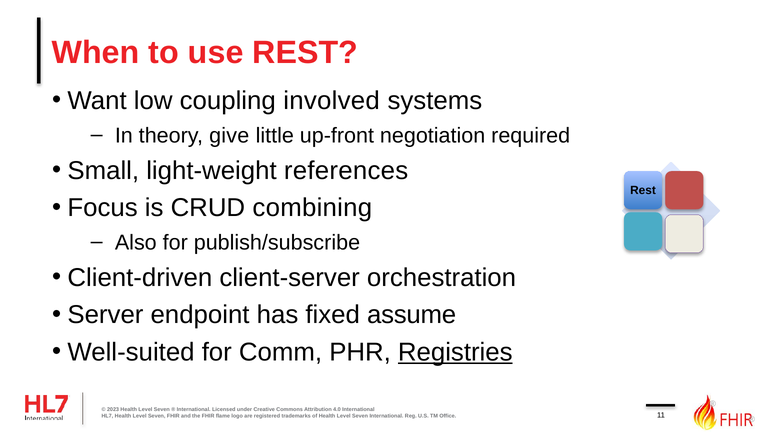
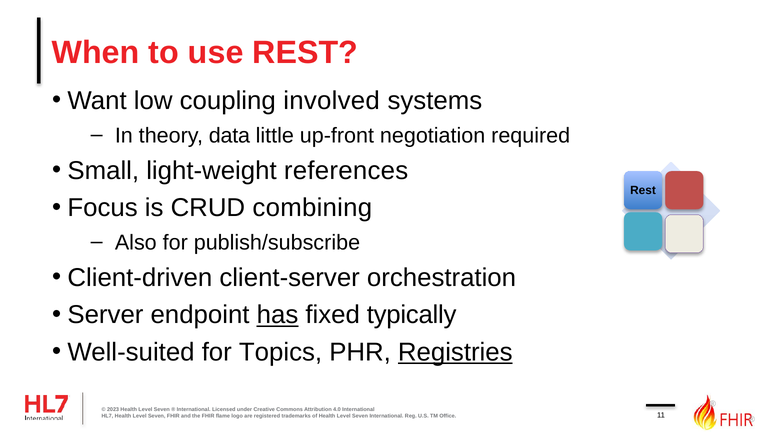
give: give -> data (229, 136)
has underline: none -> present (277, 315)
assume: assume -> typically (412, 315)
Comm: Comm -> Topics (281, 353)
